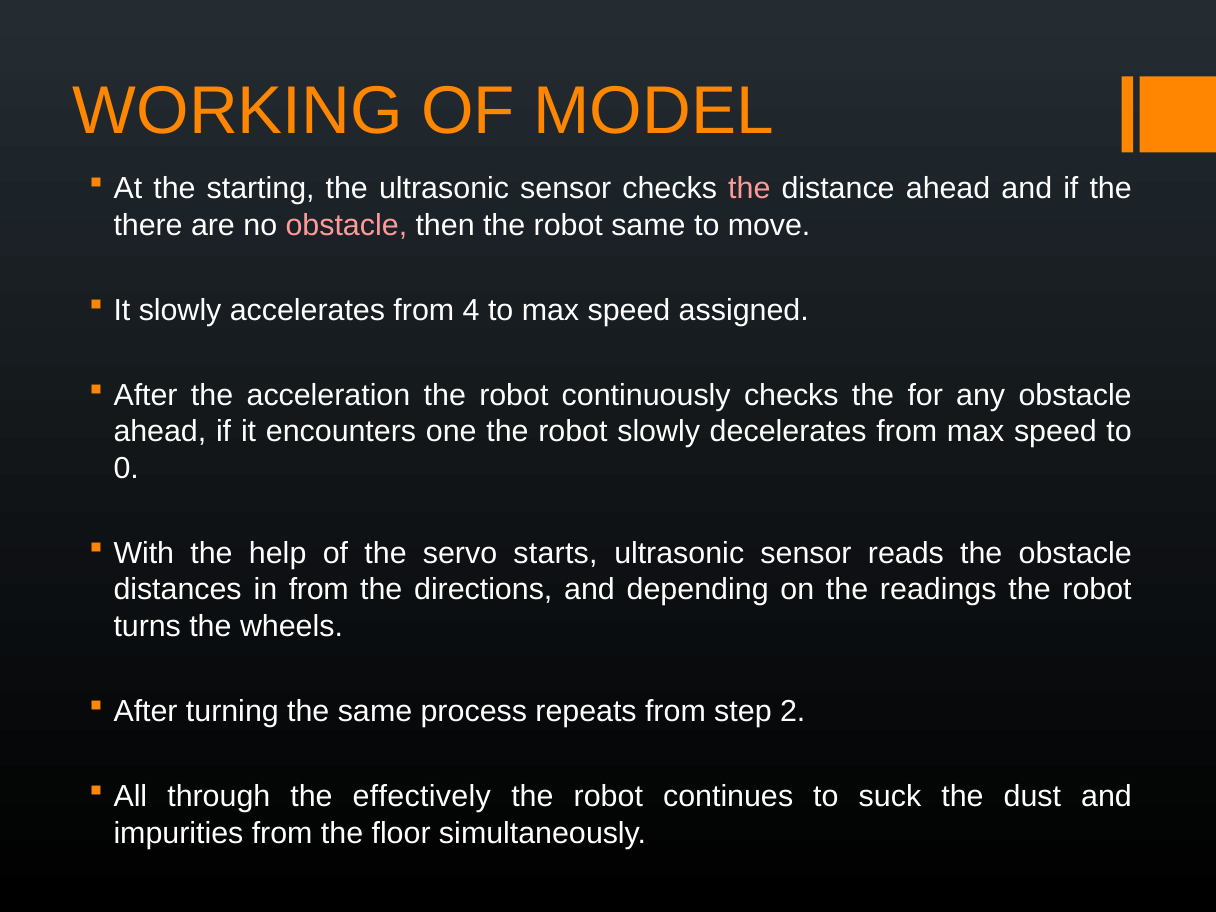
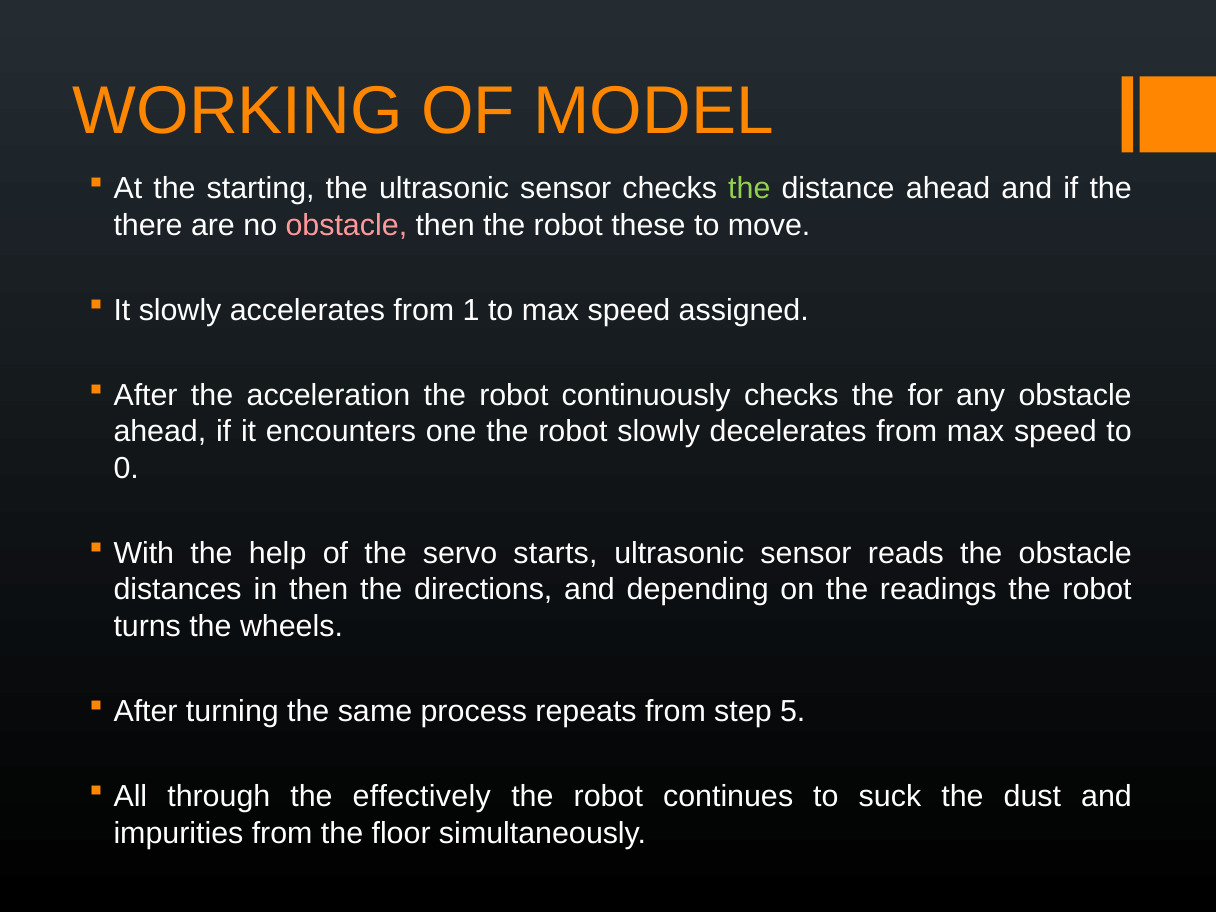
the colour: pink -> light green (749, 189)
robot same: same -> these (648, 225)
4: 4 -> 1 (471, 310)
in from: from -> then (319, 590)
2: 2 -> 5 (793, 711)
